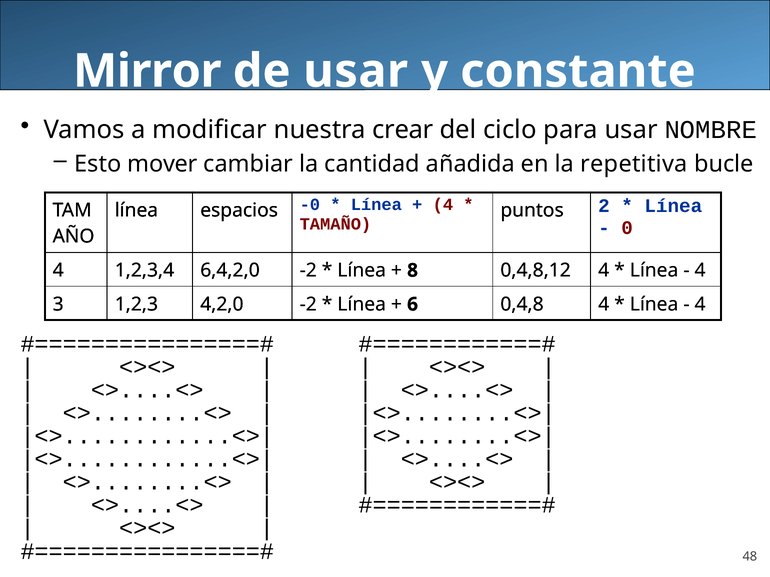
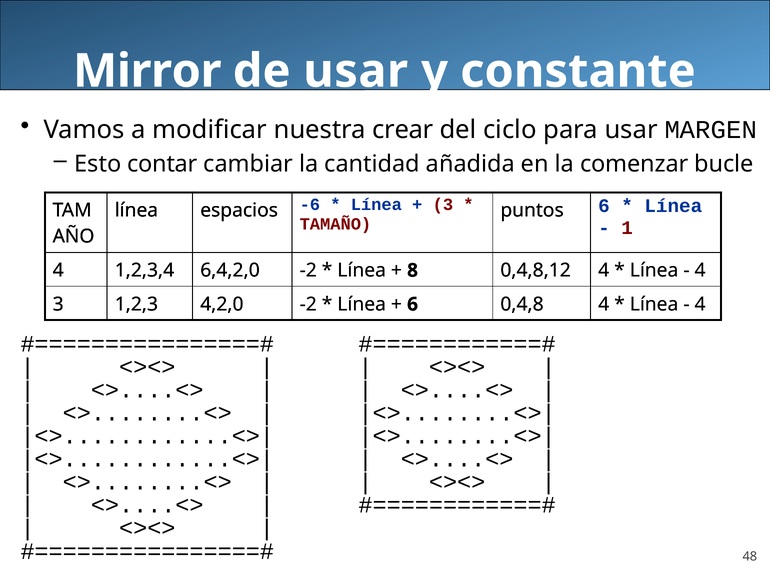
NOMBRE: NOMBRE -> MARGEN (711, 130)
mover: mover -> contar (162, 164)
repetitiva: repetitiva -> comenzar (634, 164)
-0: -0 -> -6 (310, 205)
4: 4 -> 3 (443, 205)
2: 2 -> 6 (604, 206)
0: 0 -> 1 (627, 228)
